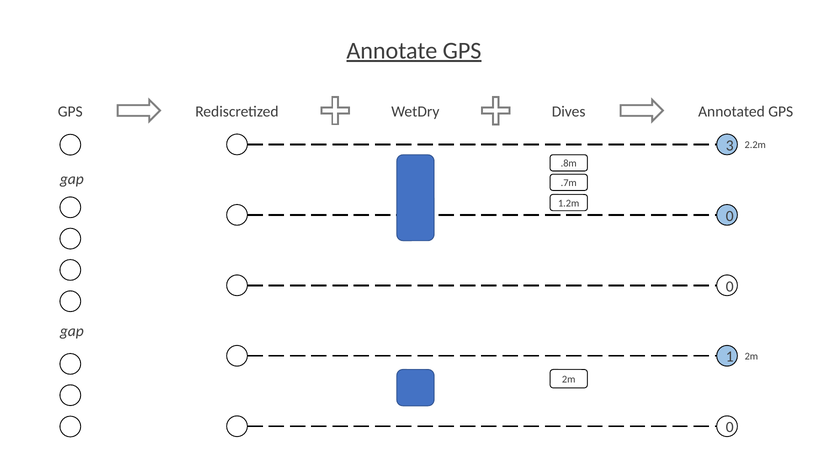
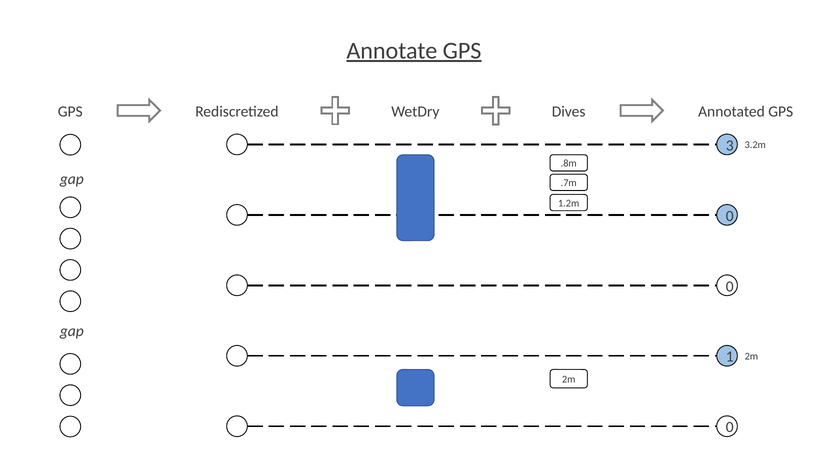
2.2m: 2.2m -> 3.2m (755, 145)
